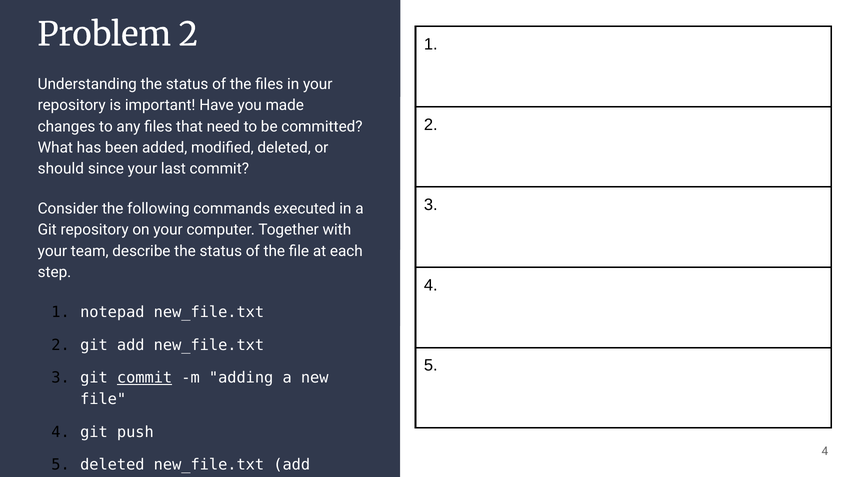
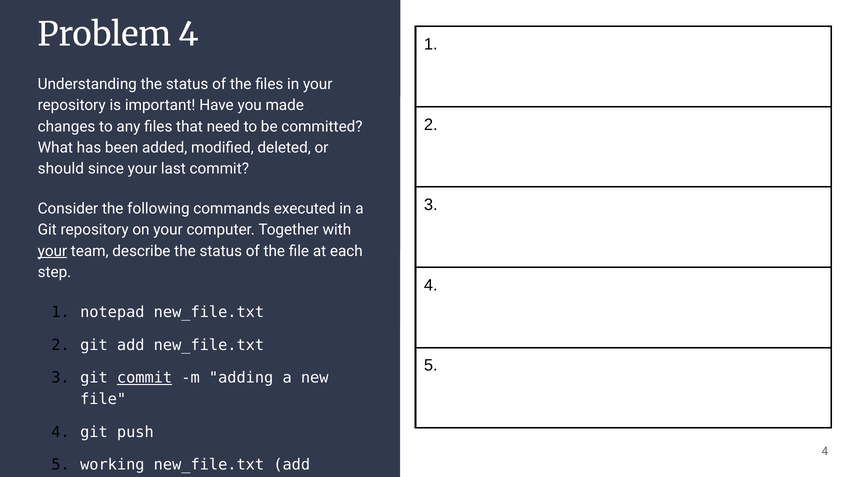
Problem 2: 2 -> 4 (188, 35)
your underline: none -> present (52, 251)
5 deleted: deleted -> working (112, 465)
